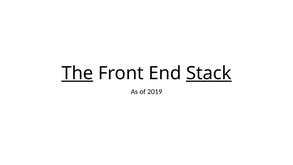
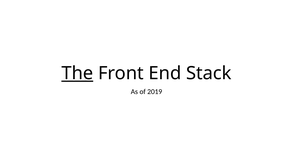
Stack underline: present -> none (209, 73)
